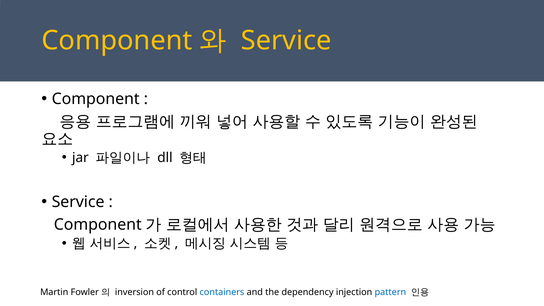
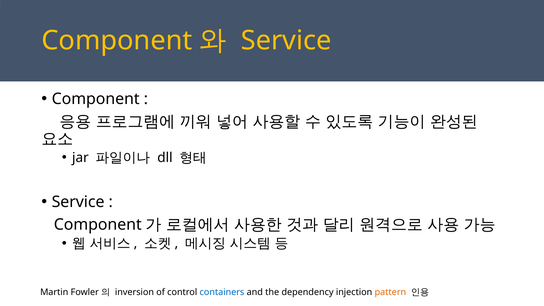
pattern colour: blue -> orange (390, 292)
